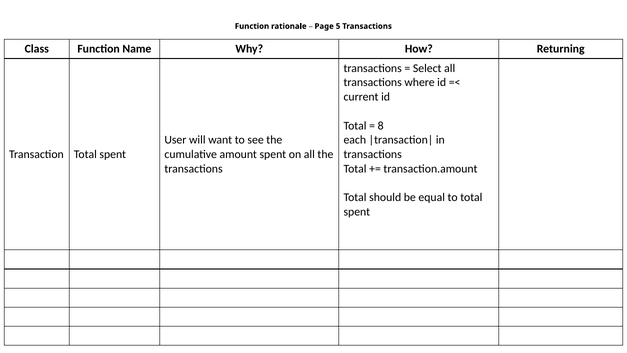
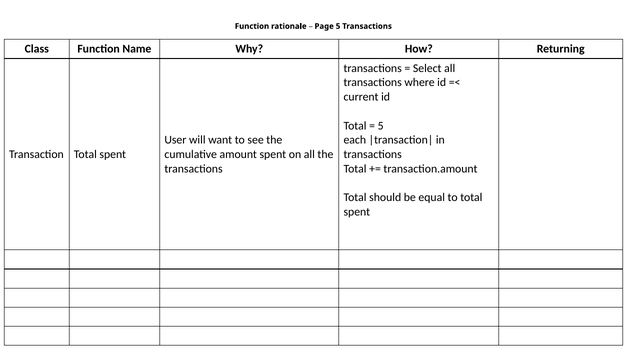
8: 8 -> 5 (381, 126)
